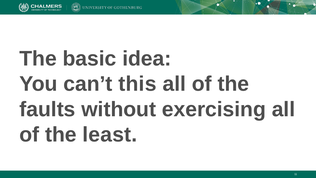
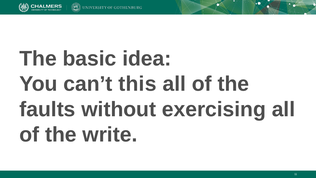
least: least -> write (110, 134)
